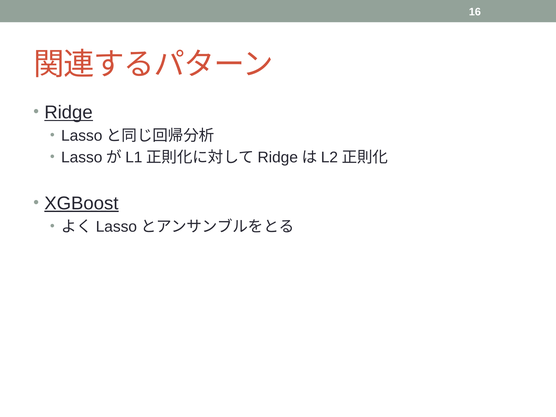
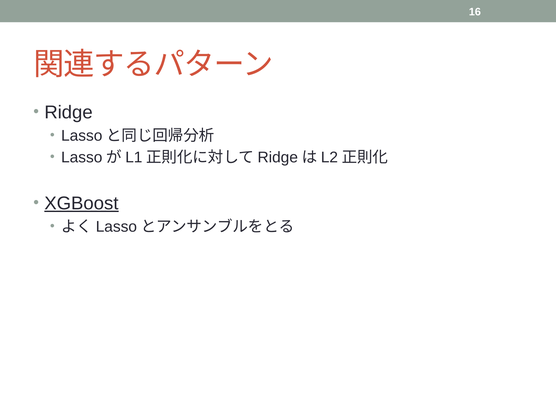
Ridge underline: present -> none (69, 113)
